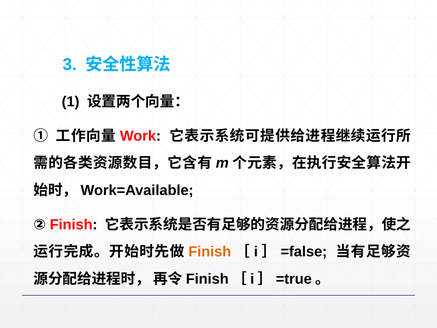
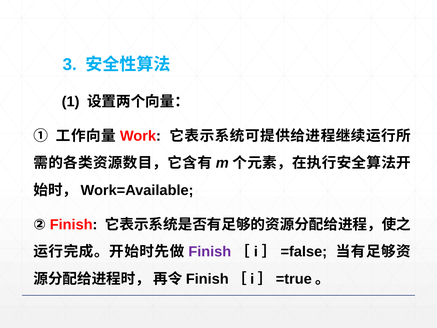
Finish colour: orange -> purple (210, 252)
